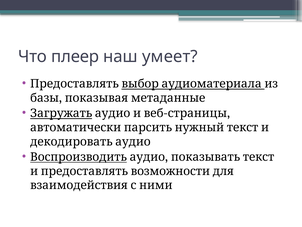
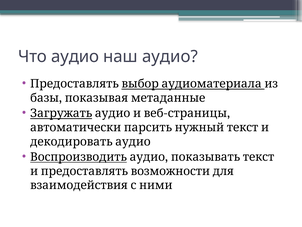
Что плеер: плеер -> аудио (75, 57)
наш умеет: умеет -> аудио (170, 57)
